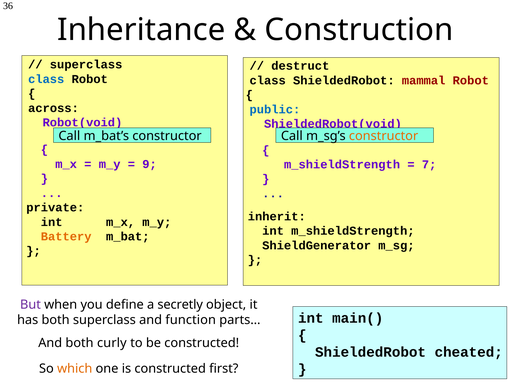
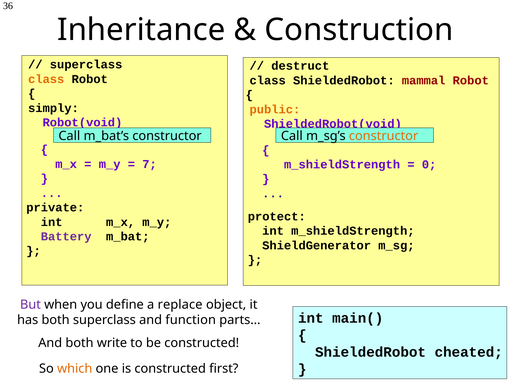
class colour: blue -> orange (46, 79)
across: across -> simply (53, 108)
public colour: blue -> orange (275, 110)
9: 9 -> 7 (150, 164)
7: 7 -> 0 (429, 165)
inherit: inherit -> protect (277, 217)
Battery colour: orange -> purple (66, 237)
secretly: secretly -> replace (180, 305)
curly: curly -> write (112, 343)
